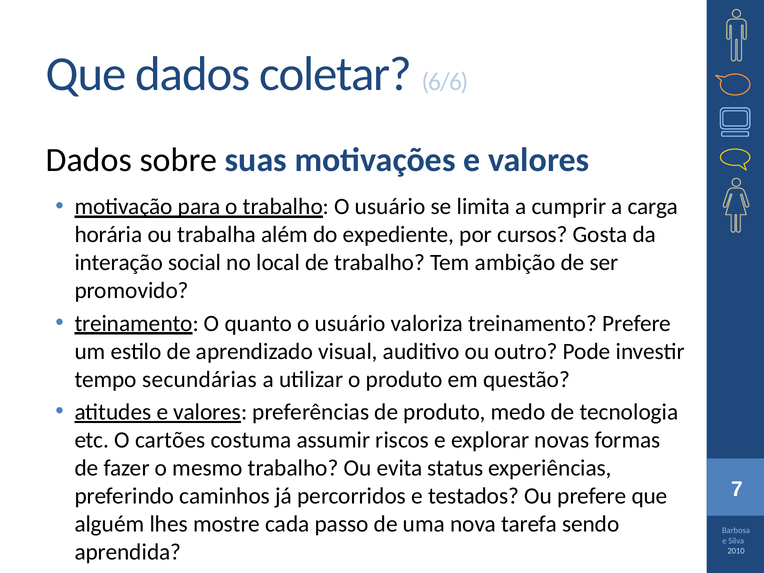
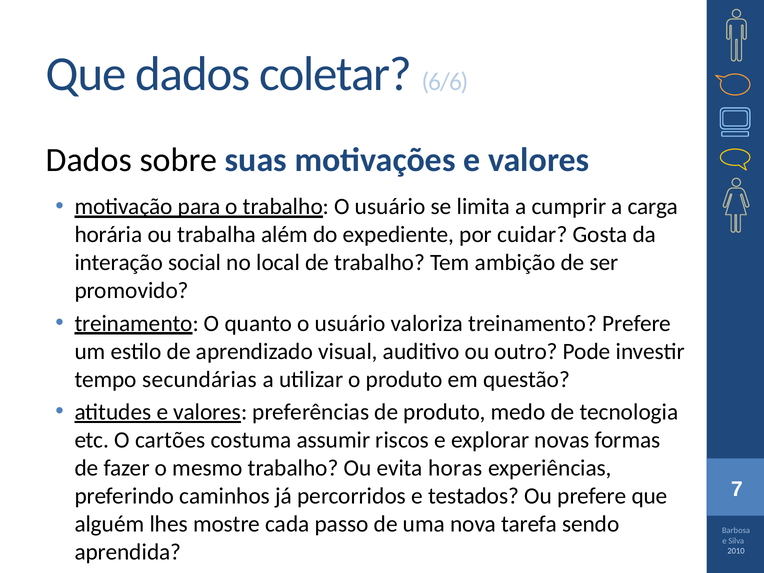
cursos: cursos -> cuidar (532, 235)
status: status -> horas (455, 468)
